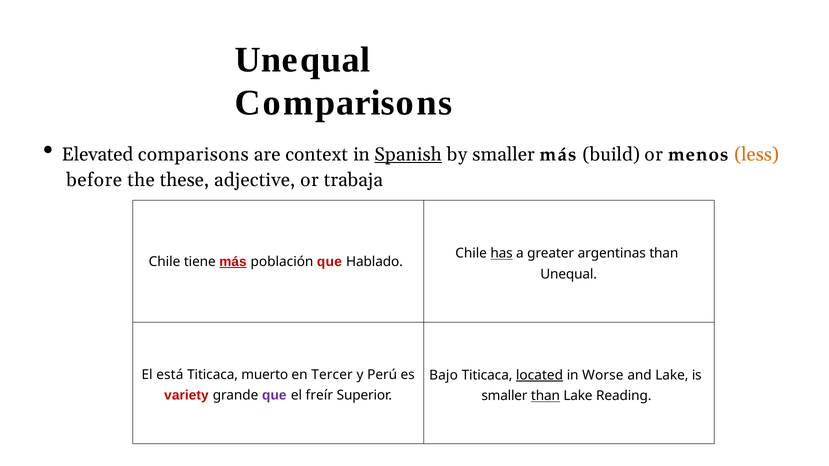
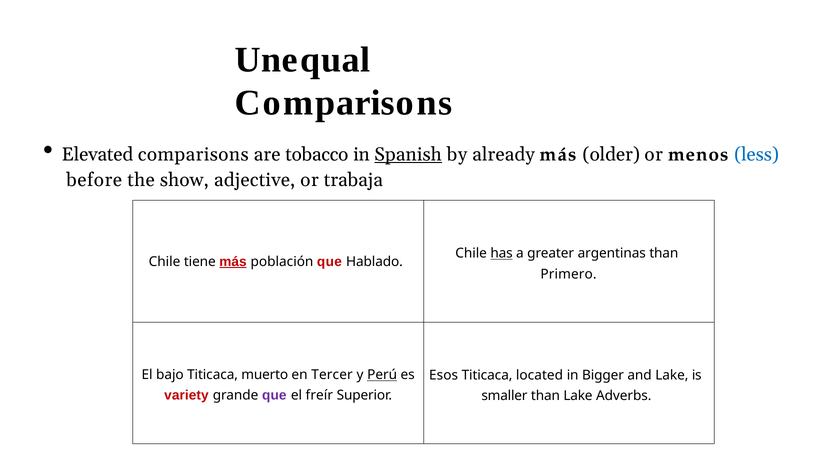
context: context -> tobacco (317, 154)
by smaller: smaller -> already (504, 154)
build: build -> older (611, 154)
less colour: orange -> blue (757, 154)
these: these -> show (184, 180)
Unequal: Unequal -> Primero (569, 274)
está: está -> bajo (170, 375)
Perú underline: none -> present (382, 375)
Bajo: Bajo -> Esos (444, 375)
located underline: present -> none (539, 375)
Worse: Worse -> Bigger (603, 375)
than underline: present -> none (546, 396)
Reading: Reading -> Adverbs (624, 396)
